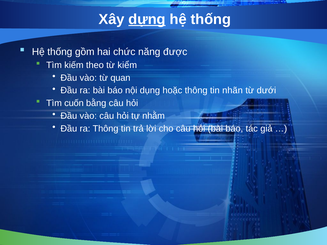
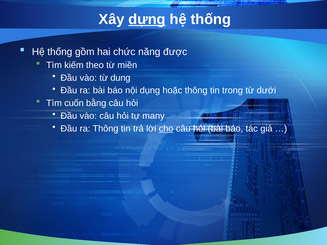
kiểm: kiểm -> miền (127, 65)
quan: quan -> dung (120, 78)
nhãn: nhãn -> trong (233, 91)
nhằm: nhằm -> many (153, 116)
cho underline: none -> present (166, 129)
